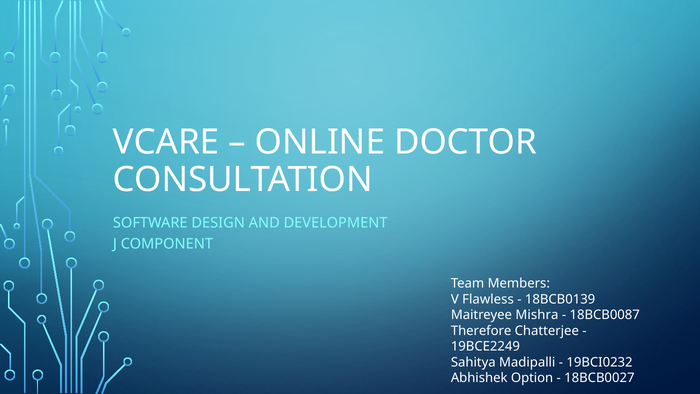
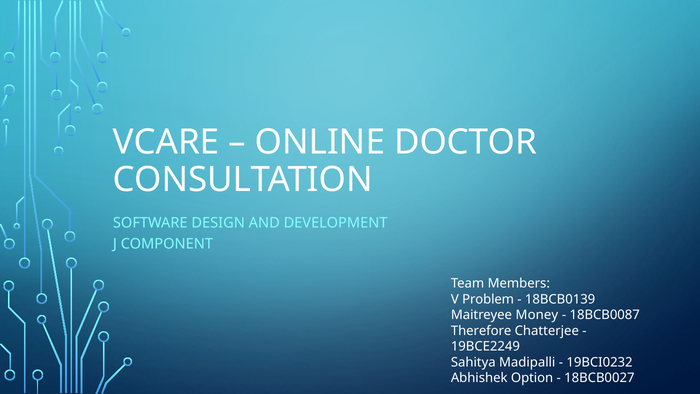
Flawless: Flawless -> Problem (488, 299)
Mishra: Mishra -> Money (537, 315)
